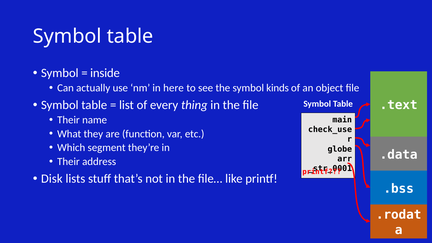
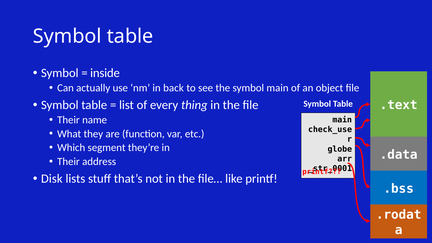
here: here -> back (173, 88)
symbol kinds: kinds -> main (278, 88)
